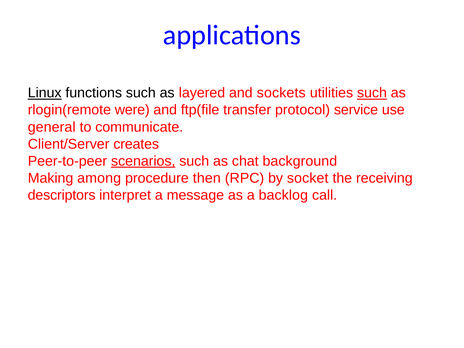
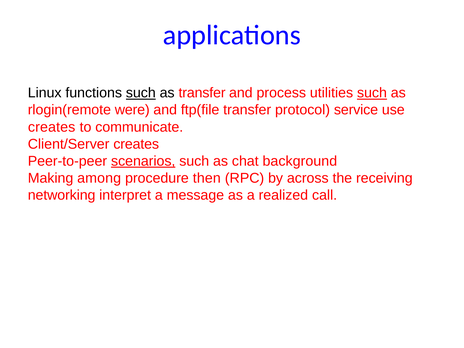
Linux underline: present -> none (45, 93)
such underline: none -> present (141, 93)
as layered: layered -> transfer (202, 93)
sockets: sockets -> process (281, 93)
general: general -> creates (52, 127)
socket: socket -> across (308, 178)
descriptors: descriptors -> networking (62, 195)
backlog: backlog -> realized (283, 195)
